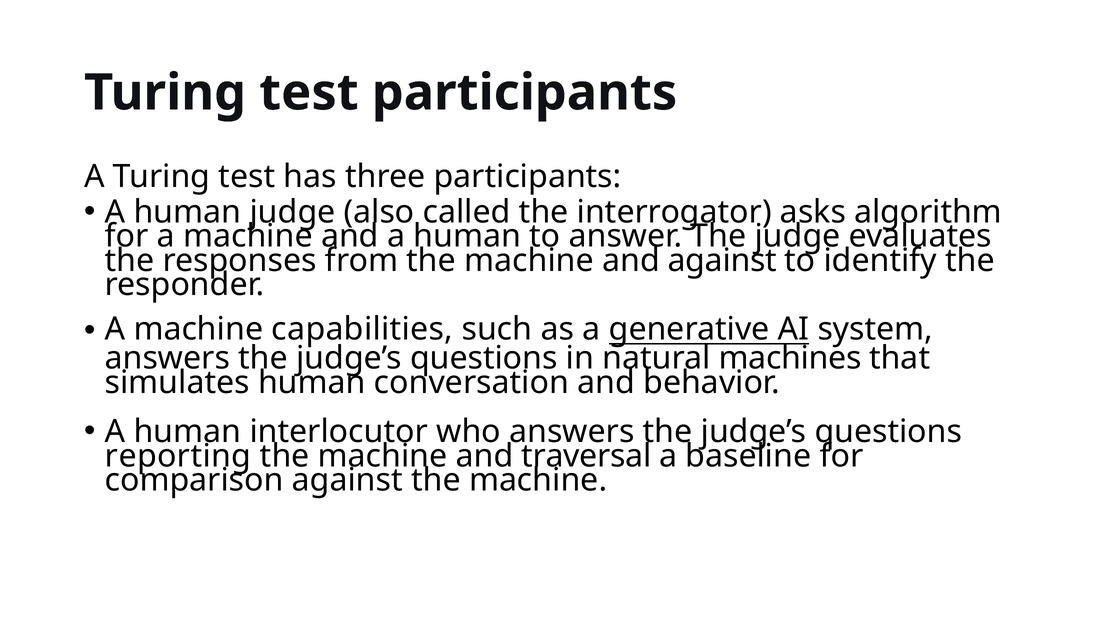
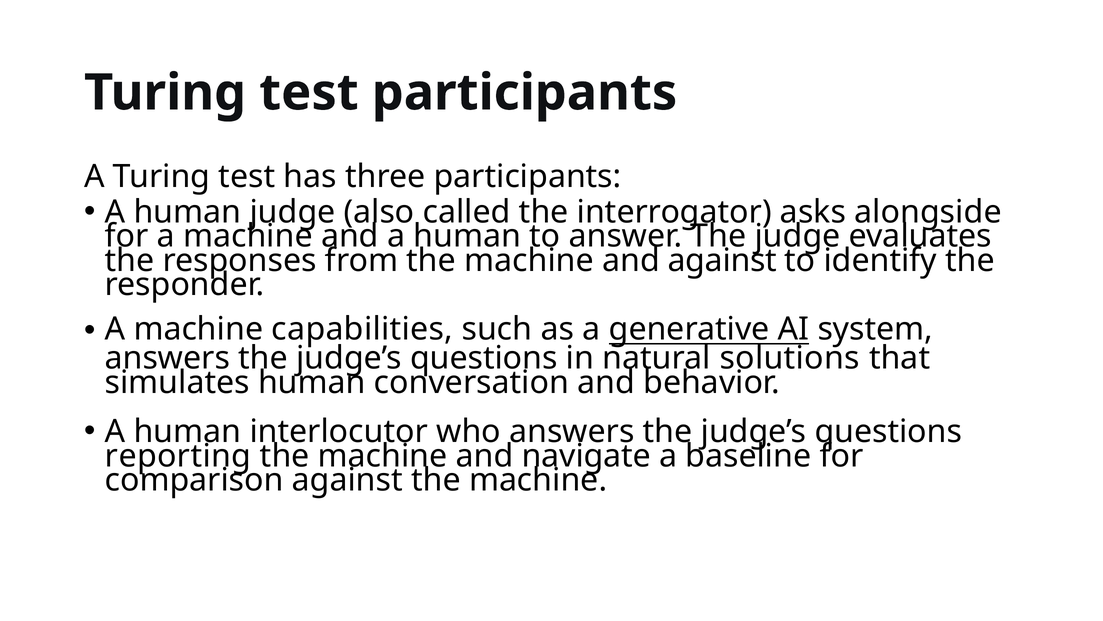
algorithm: algorithm -> alongside (928, 212)
machines: machines -> solutions (790, 358)
traversal: traversal -> navigate (586, 456)
